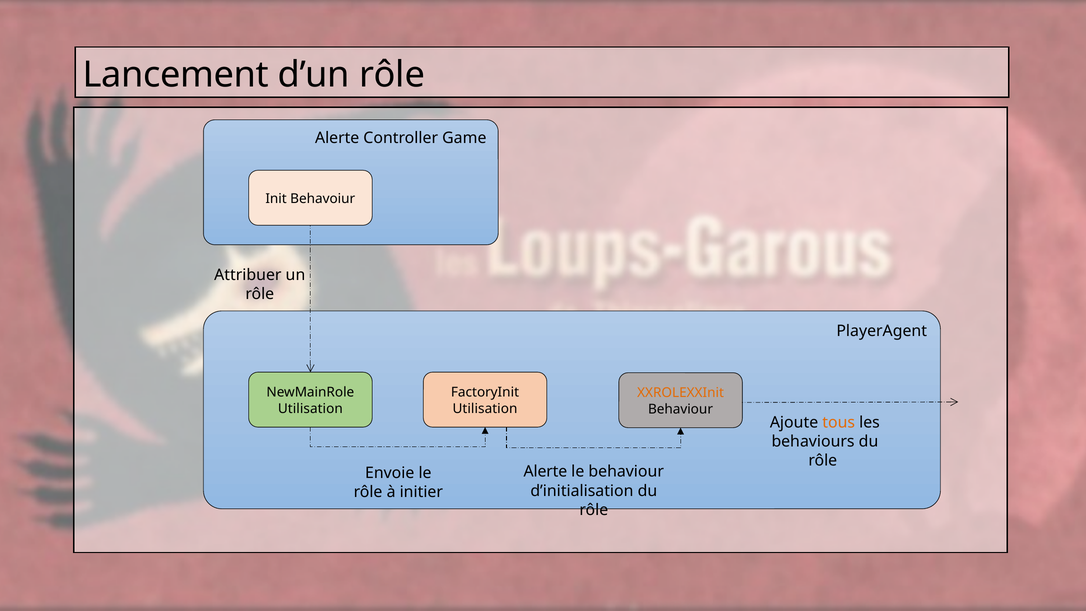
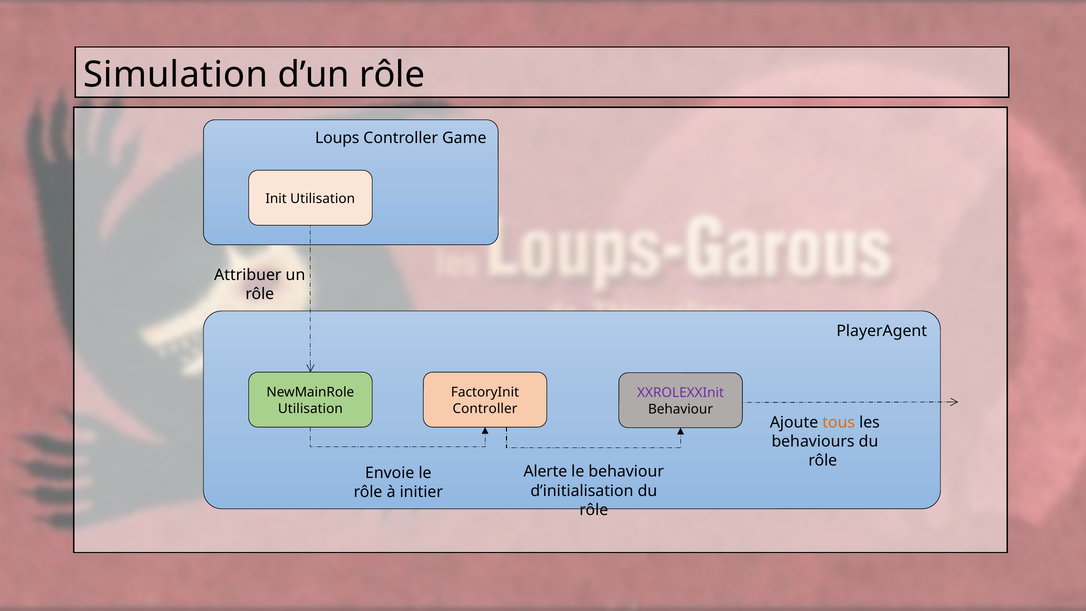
Lancement: Lancement -> Simulation (176, 75)
Alerte: Alerte -> Loups (337, 138)
Init Behavoiur: Behavoiur -> Utilisation (323, 199)
XXROLEXXInit colour: orange -> purple (681, 393)
Utilisation: Utilisation -> Controller (485, 409)
